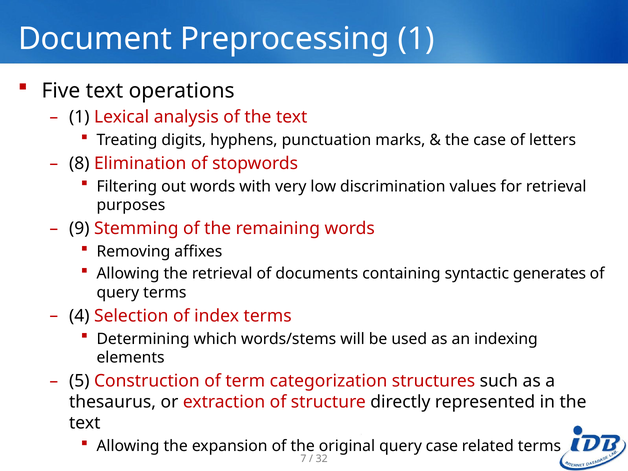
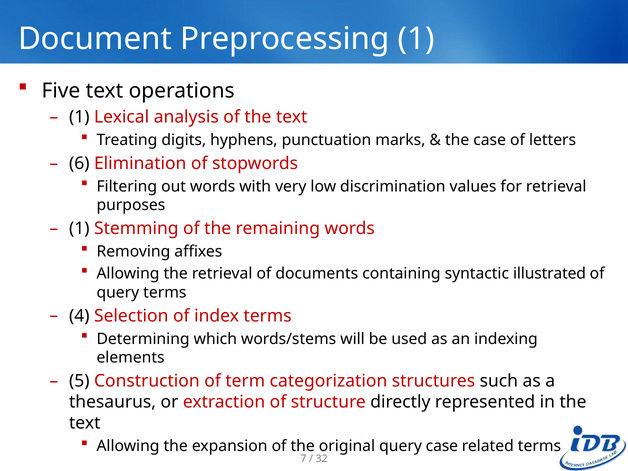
8: 8 -> 6 (79, 163)
9: 9 -> 1 (79, 229)
generates: generates -> illustrated (550, 274)
